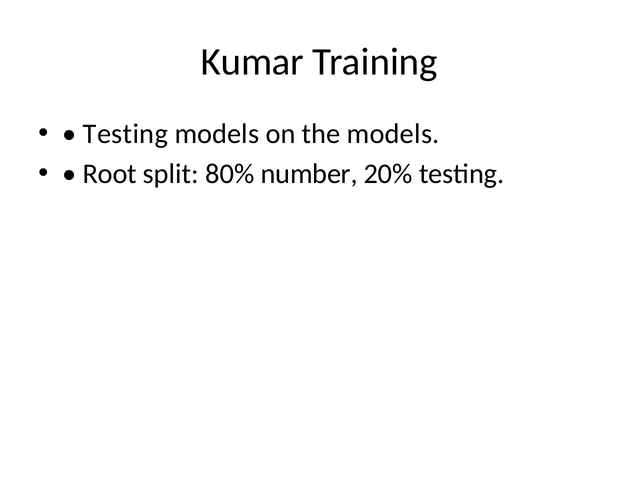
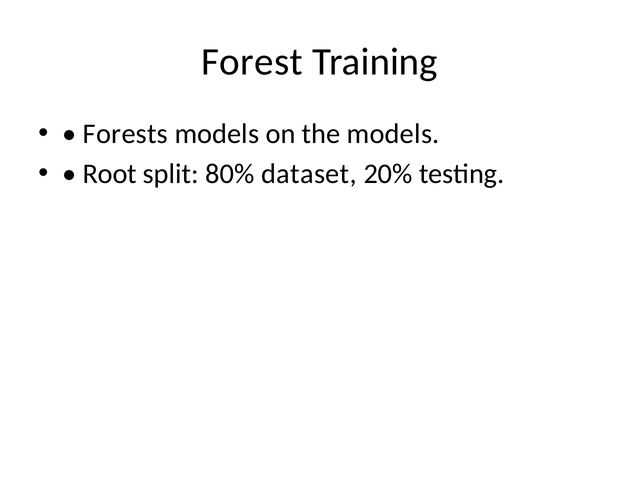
Kumar: Kumar -> Forest (252, 62)
Testing: Testing -> Forests (125, 134)
number: number -> dataset (309, 174)
